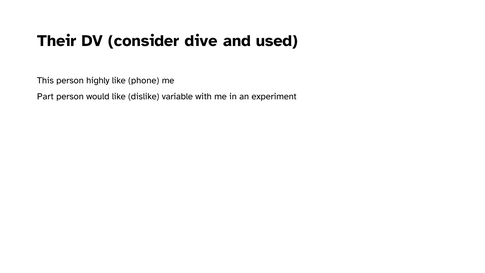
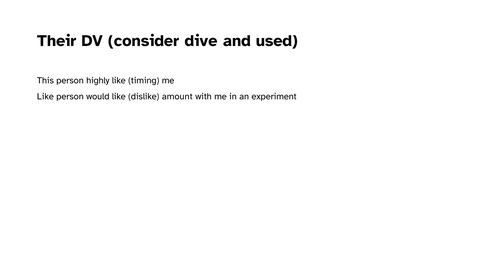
phone: phone -> timing (144, 81)
Part: Part -> Like (45, 96)
variable: variable -> amount (177, 96)
